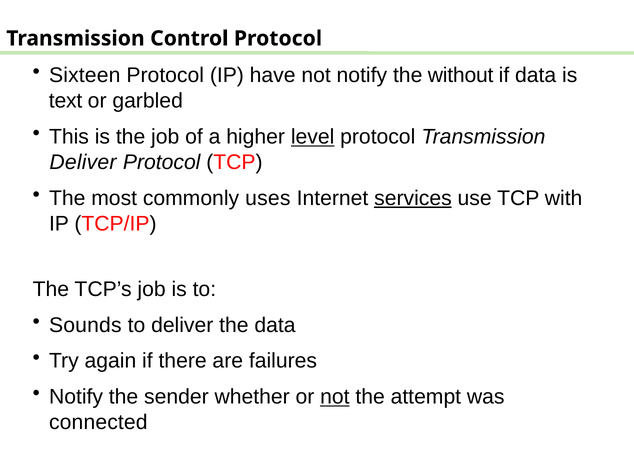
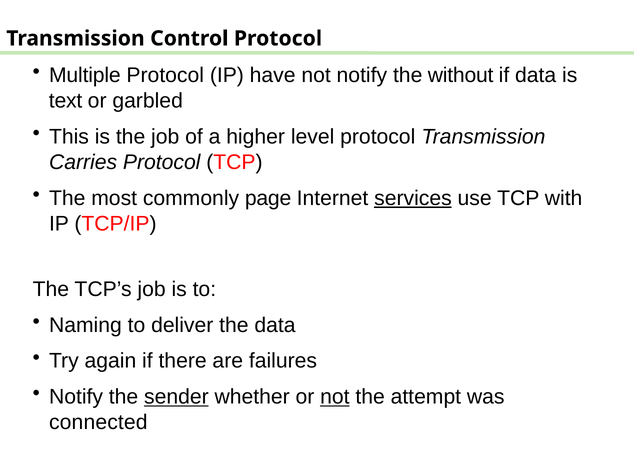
Sixteen: Sixteen -> Multiple (85, 75)
level underline: present -> none (313, 137)
Deliver: Deliver -> Carries (83, 162)
uses: uses -> page (268, 198)
Sounds: Sounds -> Naming (85, 325)
sender underline: none -> present (176, 397)
